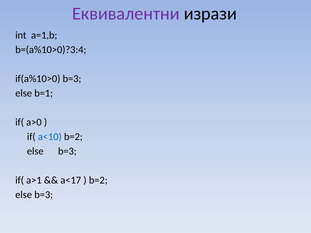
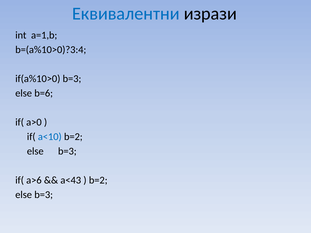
Еквивалентни colour: purple -> blue (126, 14)
b=1: b=1 -> b=6 (44, 93)
a>1: a>1 -> a>6 (34, 180)
a<17: a<17 -> a<43 (71, 180)
